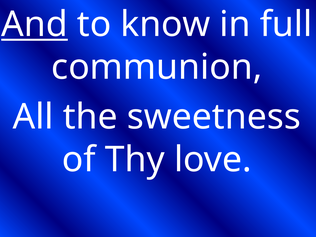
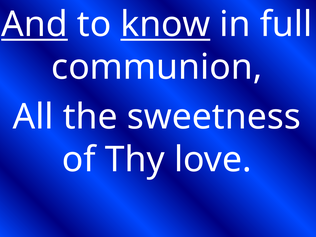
know underline: none -> present (165, 24)
